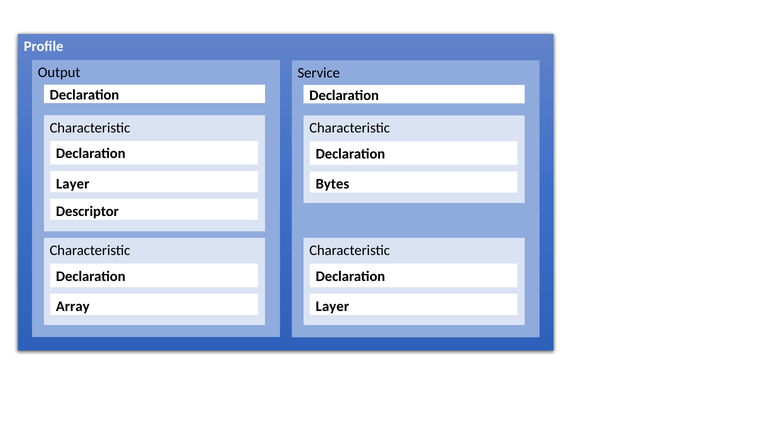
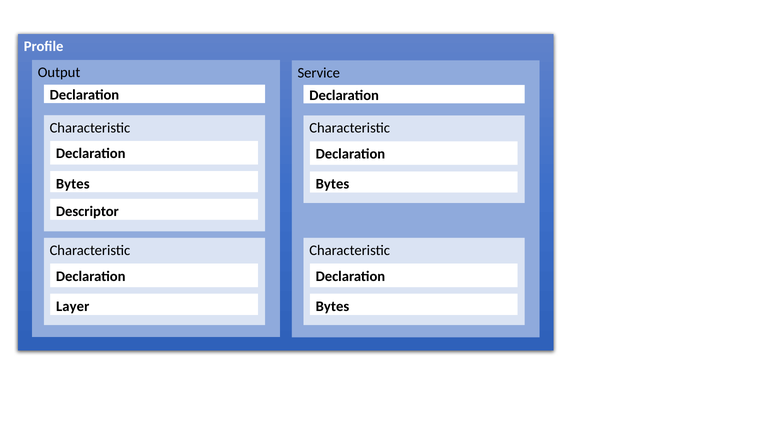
Layer: Layer -> Bytes (73, 184)
Array: Array -> Layer (73, 306)
Layer: Layer -> Bytes (332, 306)
